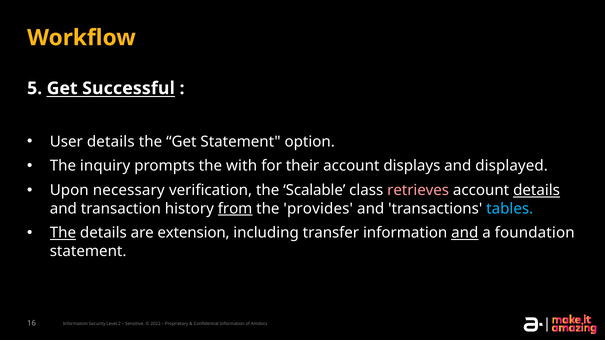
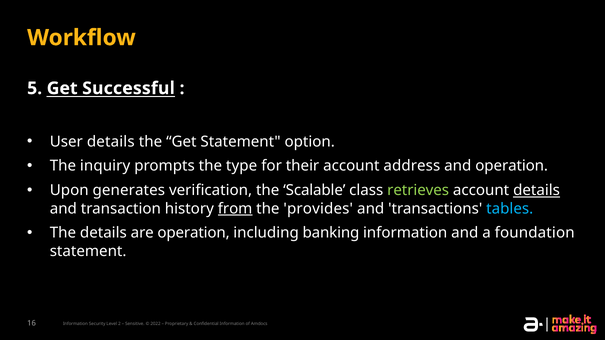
with: with -> type (242, 166)
displays: displays -> address (412, 166)
and displayed: displayed -> operation (512, 166)
necessary: necessary -> generates (129, 191)
retrieves colour: pink -> light green (418, 191)
The underline: present -> none (63, 233)
are extension: extension -> operation (194, 233)
transfer: transfer -> banking (331, 233)
and underline: present -> none (465, 233)
